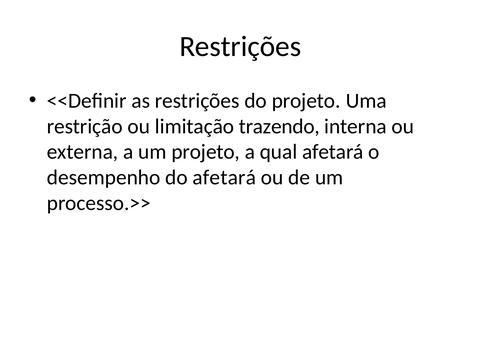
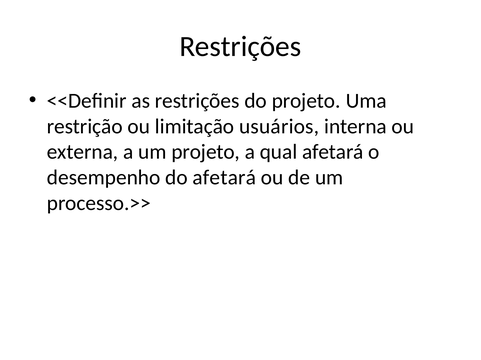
trazendo: trazendo -> usuários (279, 127)
